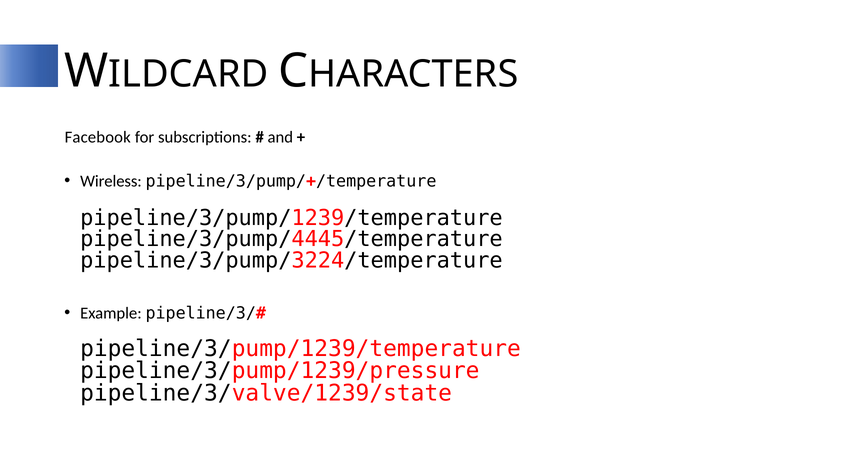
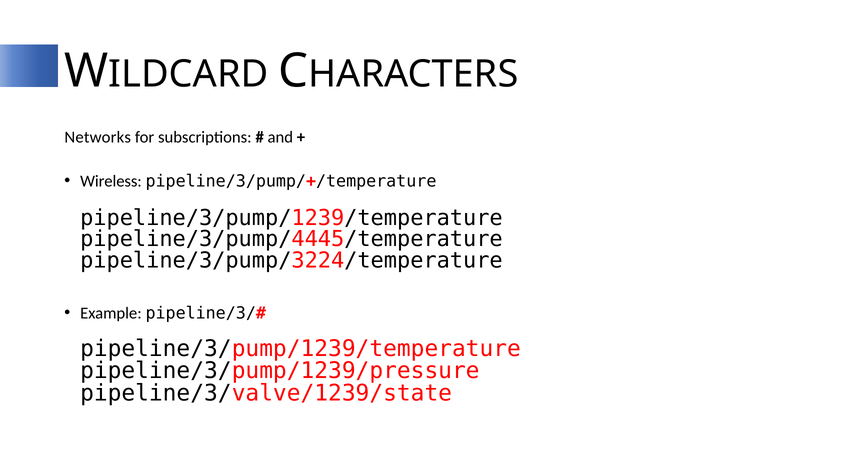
Facebook: Facebook -> Networks (98, 137)
